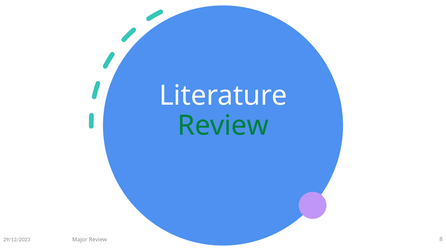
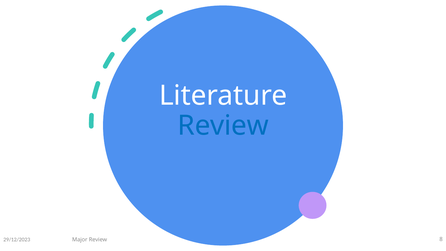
Review colour: green -> blue (223, 126)
